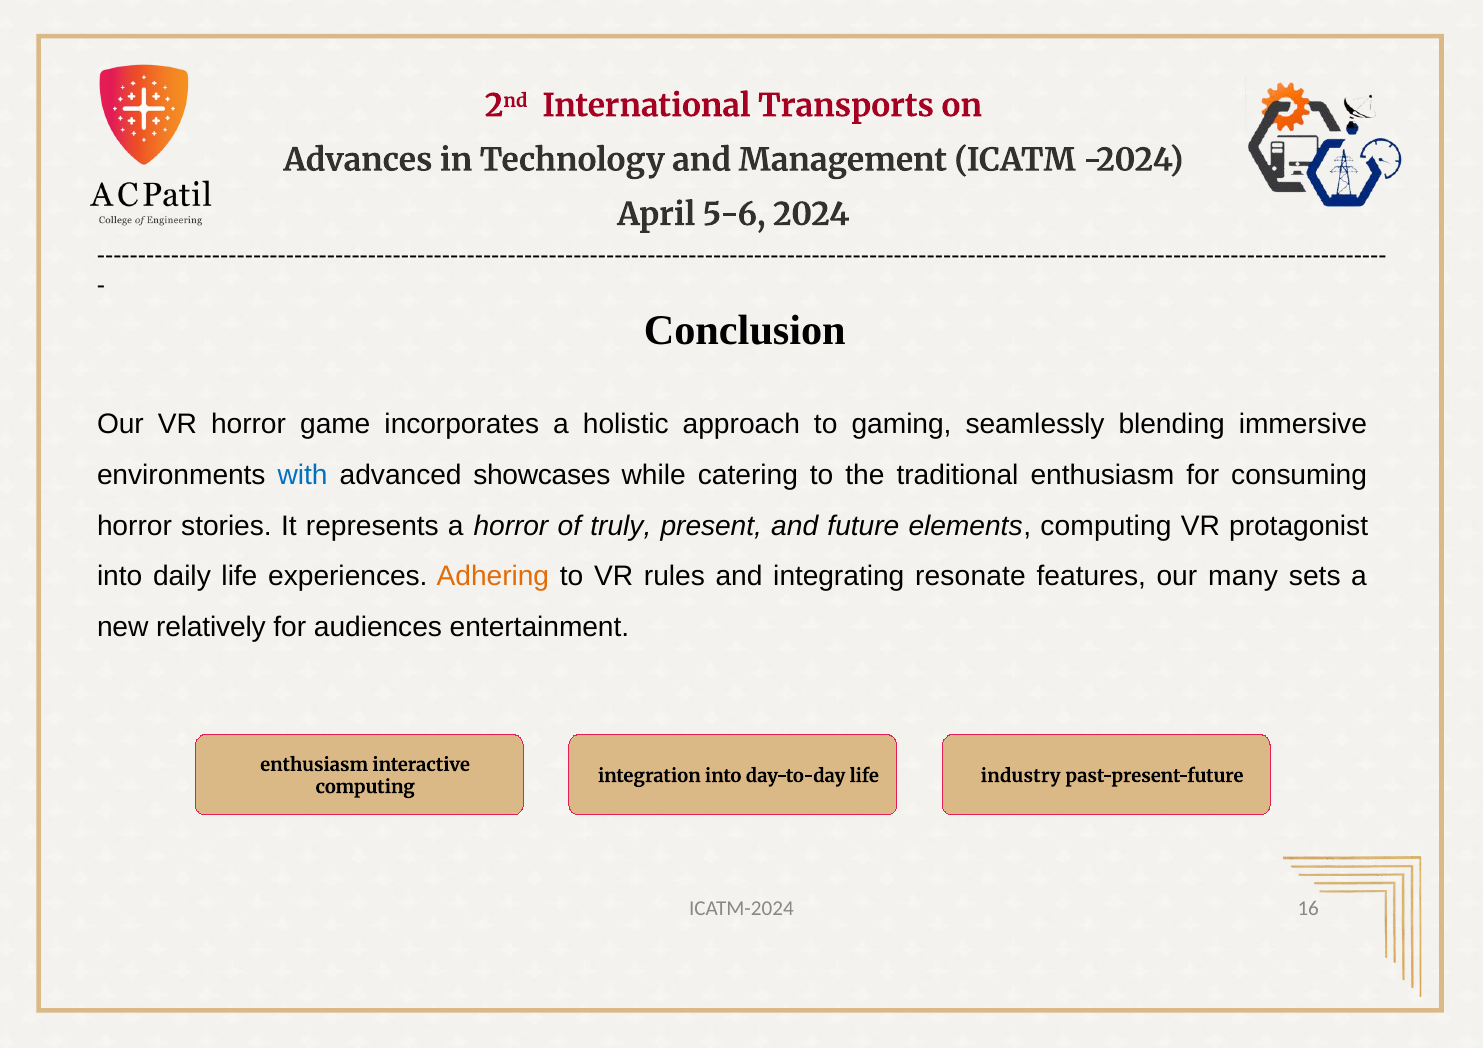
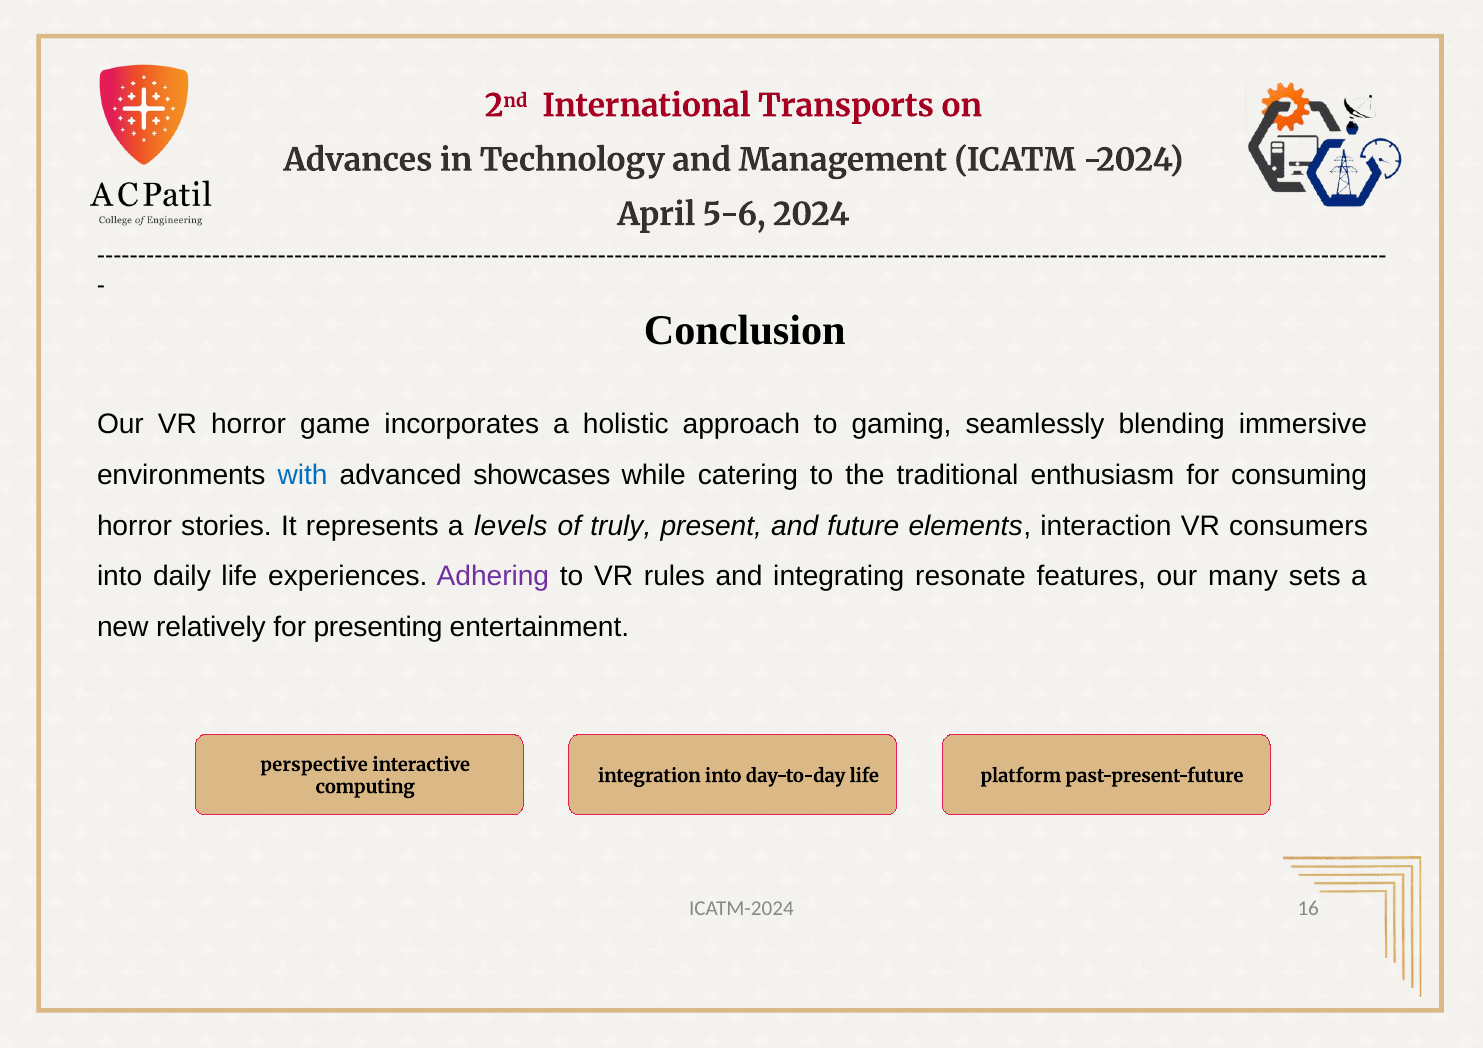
a horror: horror -> levels (511, 526)
elements computing: computing -> interaction (1106, 526)
protagonist: protagonist -> consumers (1299, 526)
Adhering colour: orange -> purple (493, 577)
audiences: audiences -> presenting (378, 627)
enthusiasm: enthusiasm -> perspective (314, 765)
industry: industry -> platform (1021, 776)
